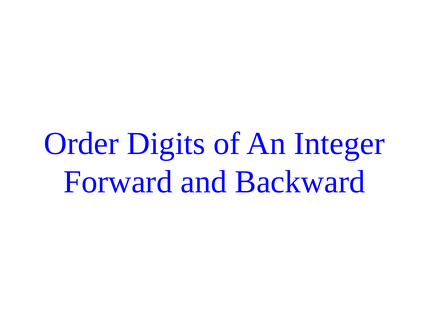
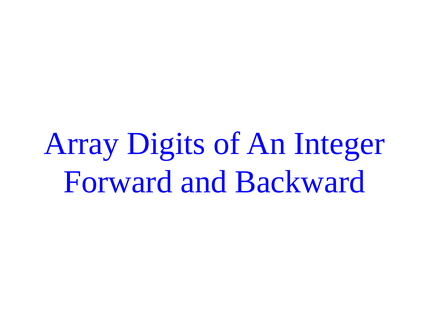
Order: Order -> Array (81, 144)
